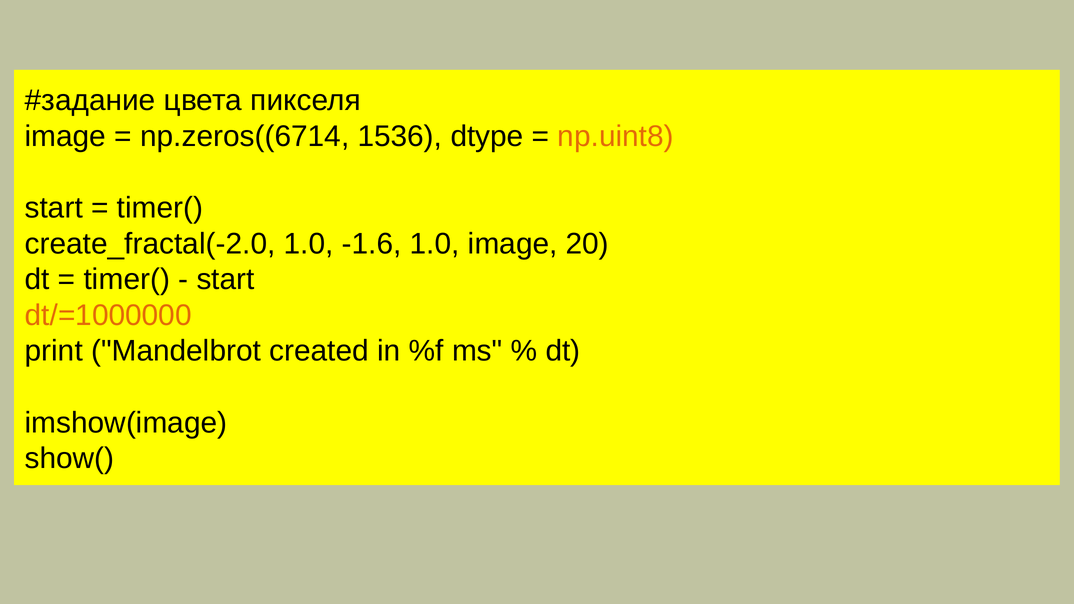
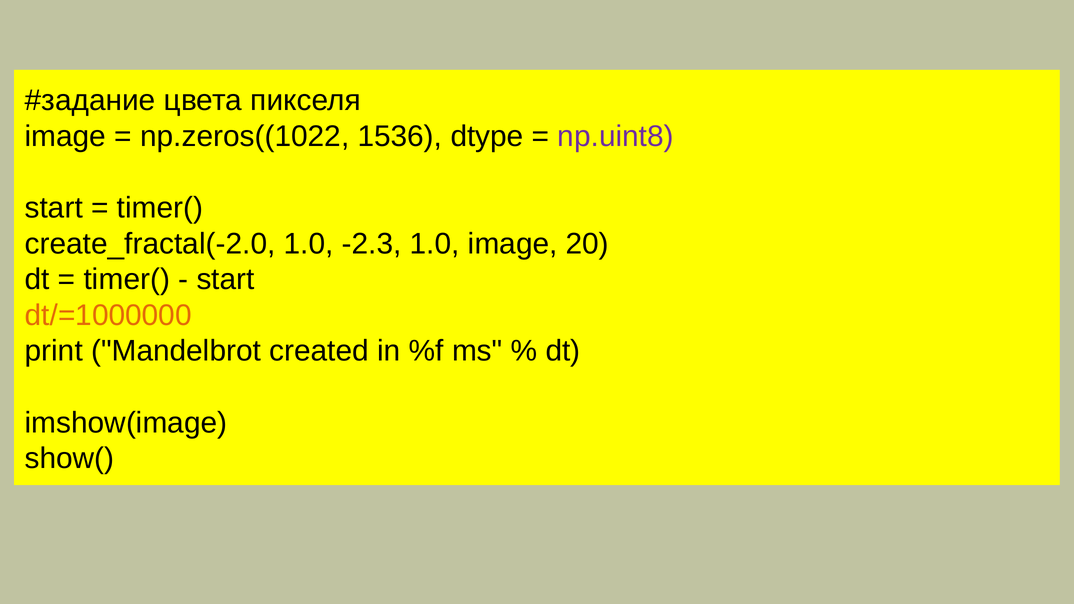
np.zeros((6714: np.zeros((6714 -> np.zeros((1022 (245, 136)
np.uint8 colour: orange -> purple (616, 136)
-1.6: -1.6 -> -2.3 (372, 244)
